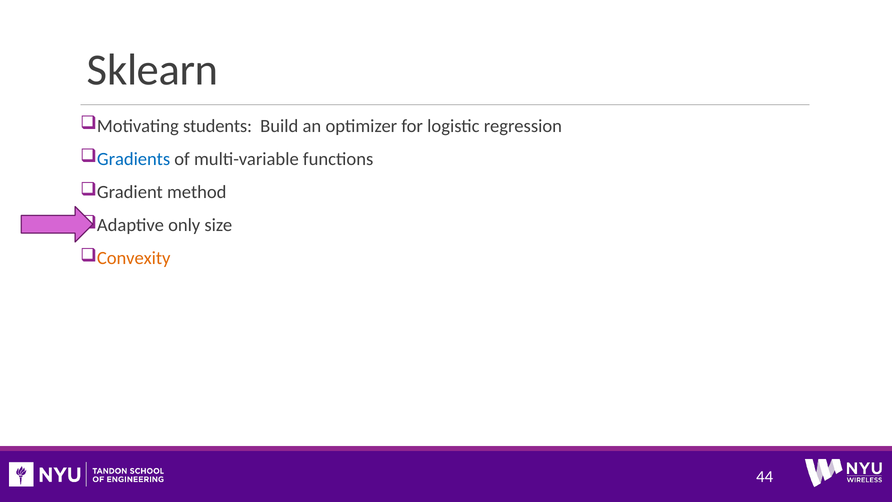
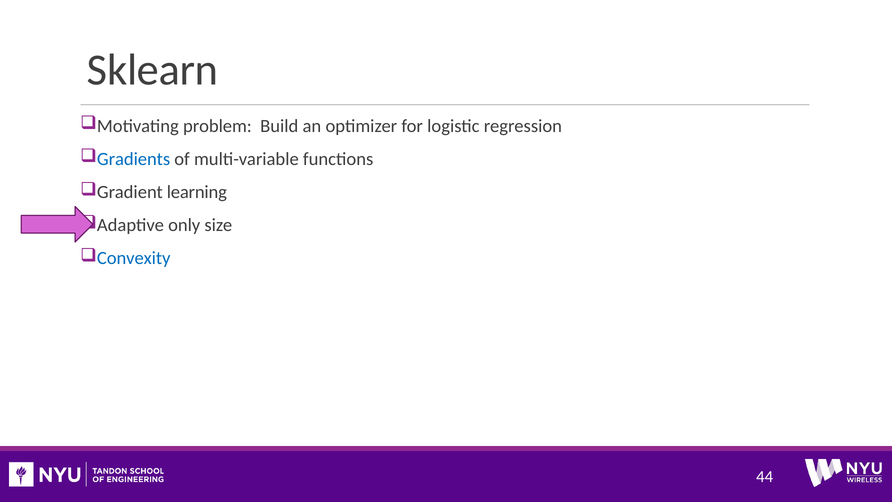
students: students -> problem (217, 126)
method: method -> learning (197, 192)
Convexity colour: orange -> blue (134, 258)
